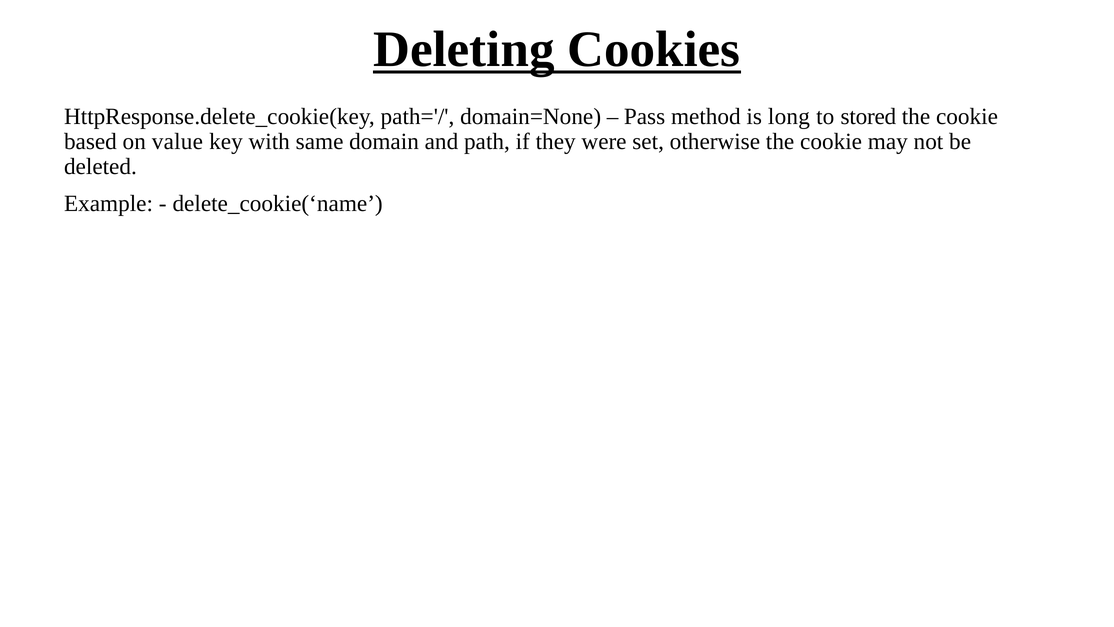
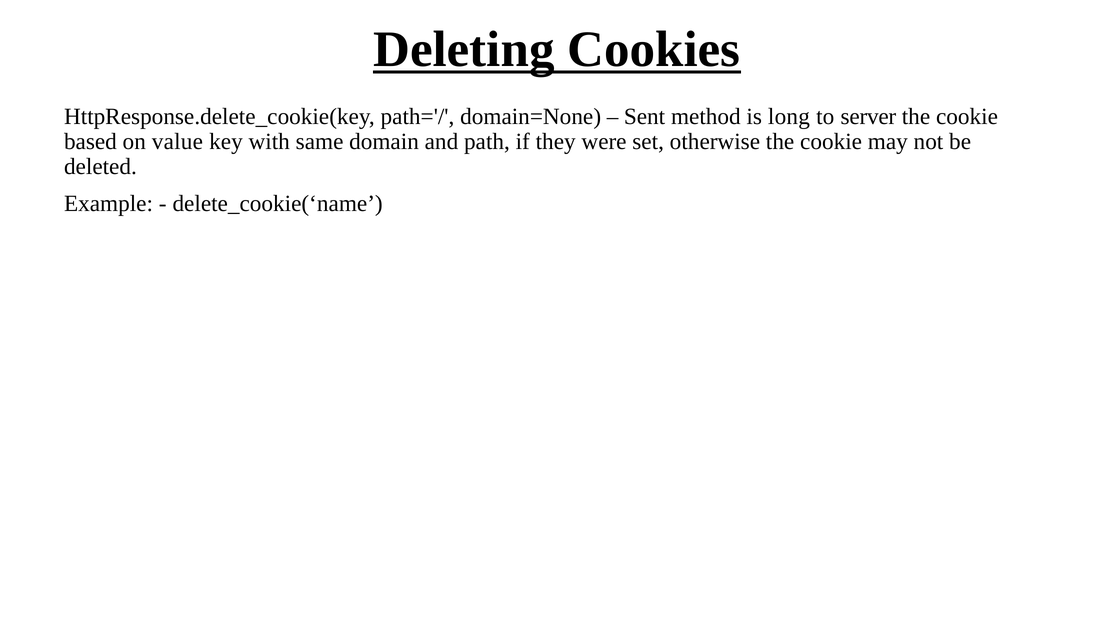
Pass: Pass -> Sent (645, 116)
stored: stored -> server (868, 116)
